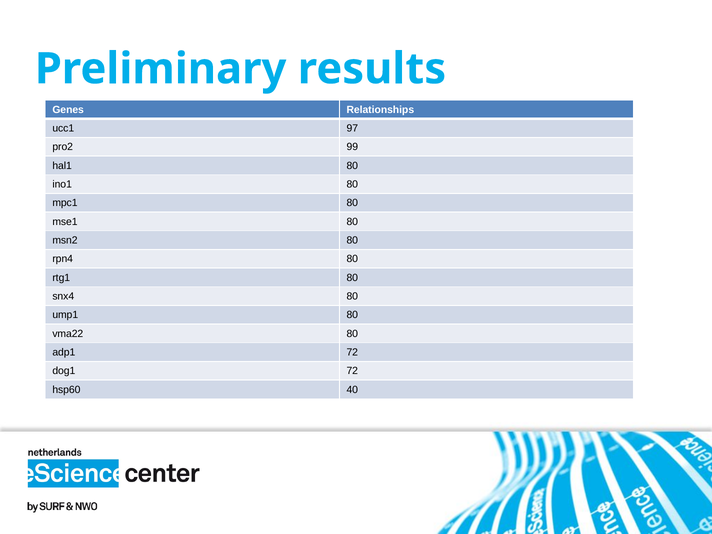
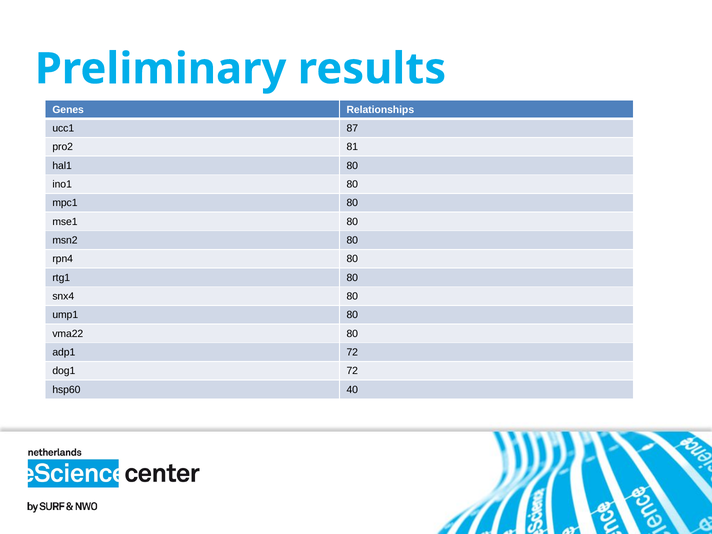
97: 97 -> 87 (352, 128)
99: 99 -> 81 (352, 147)
